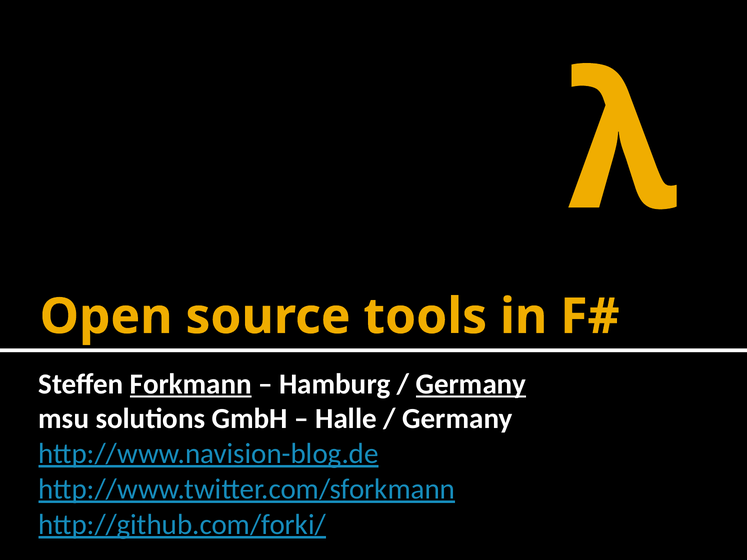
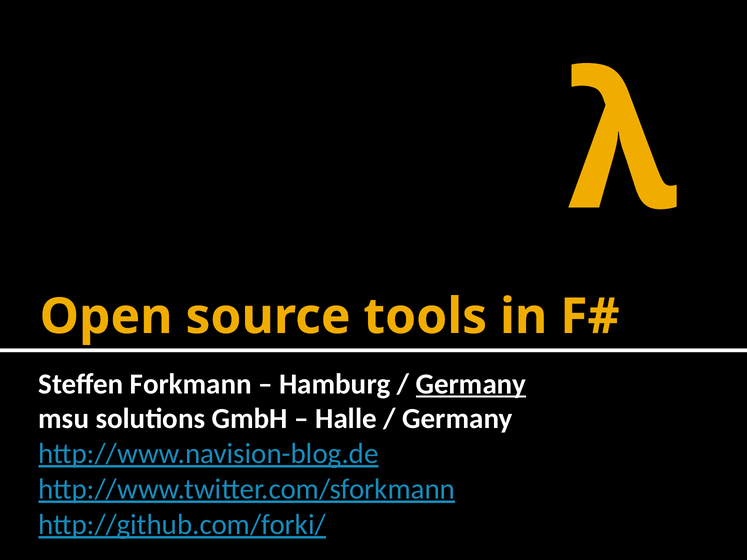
Forkmann underline: present -> none (191, 384)
